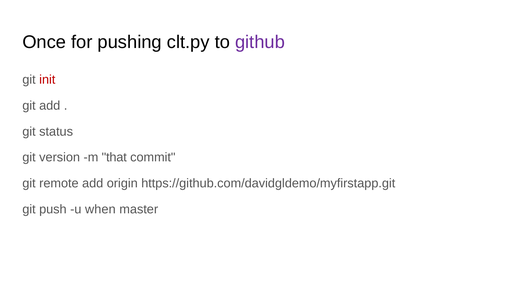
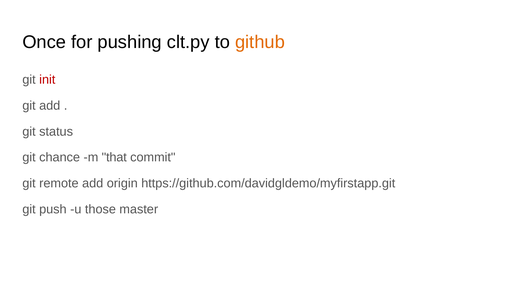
github colour: purple -> orange (260, 42)
version: version -> chance (60, 158)
when: when -> those (100, 209)
